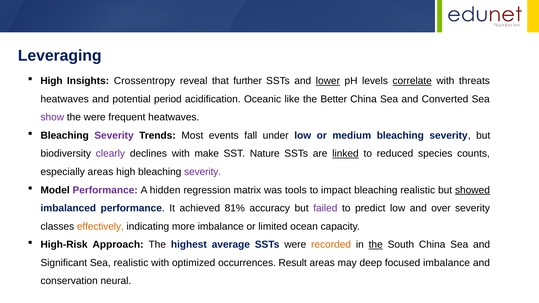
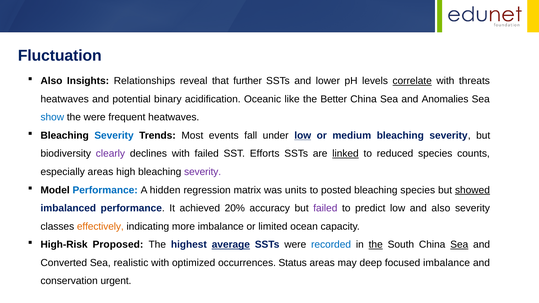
Leveraging: Leveraging -> Fluctuation (60, 56)
High: High -> Also (51, 81)
Crossentropy: Crossentropy -> Relationships (144, 81)
lower underline: present -> none (328, 81)
period: period -> binary (168, 99)
Converted: Converted -> Anomalies (445, 99)
show colour: purple -> blue (52, 117)
Severity colour: purple -> blue (114, 136)
low underline: none -> present (303, 136)
with make: make -> failed (207, 154)
Nature: Nature -> Efforts (265, 154)
Performance colour: purple -> blue (105, 190)
tools: tools -> units (296, 190)
impact: impact -> posted (336, 190)
bleaching realistic: realistic -> species (418, 190)
81%: 81% -> 20% (235, 208)
and over: over -> also (441, 208)
Approach: Approach -> Proposed (118, 245)
average underline: none -> present (231, 245)
recorded colour: orange -> blue (331, 245)
Sea underline: none -> present (459, 245)
Significant: Significant -> Converted (64, 263)
Result: Result -> Status (293, 263)
neural: neural -> urgent (116, 281)
